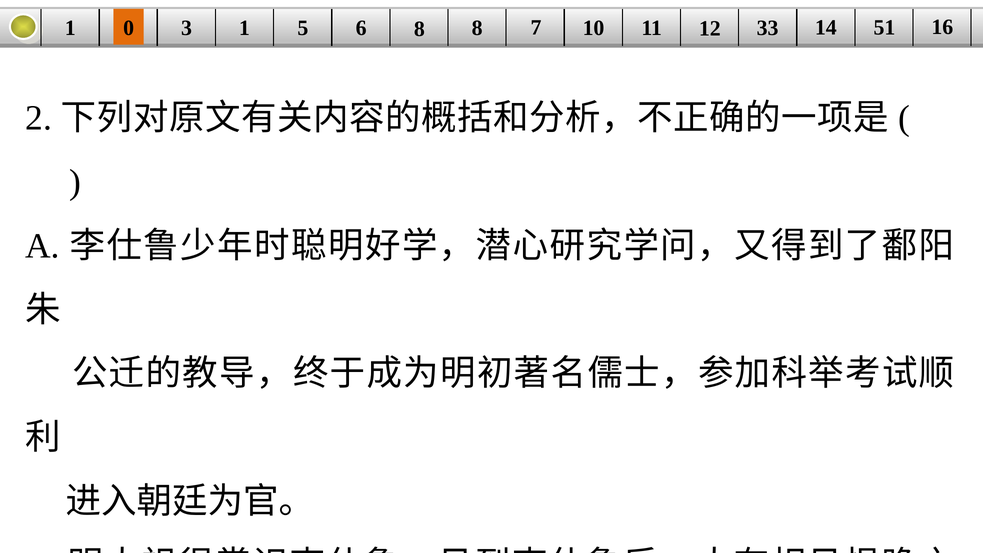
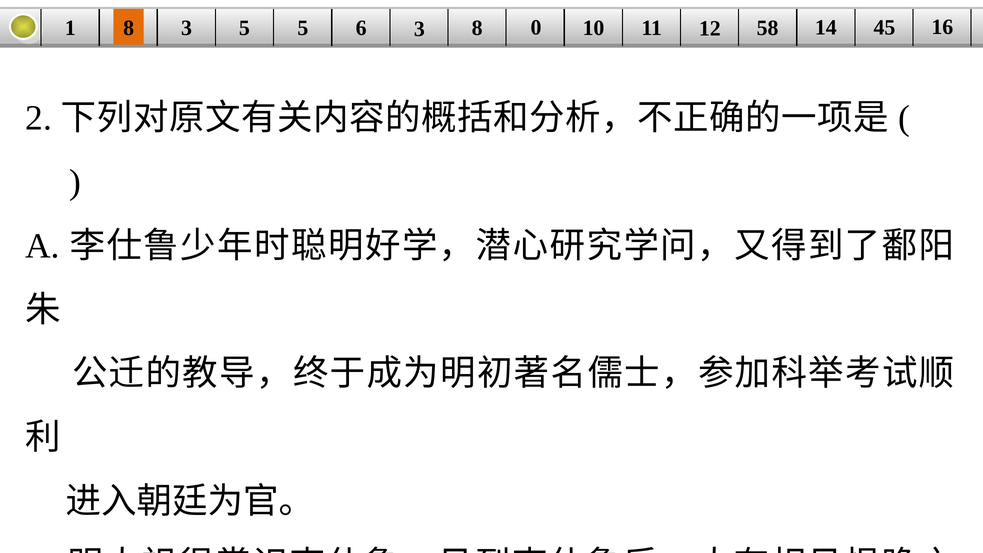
1 0: 0 -> 8 (129, 28)
3 1: 1 -> 5 (244, 28)
6 8: 8 -> 3 (419, 29)
7: 7 -> 0 (536, 28)
33: 33 -> 58 (768, 28)
51: 51 -> 45 (884, 27)
